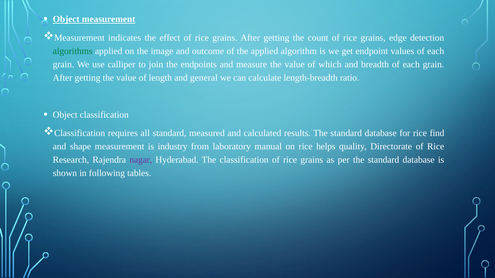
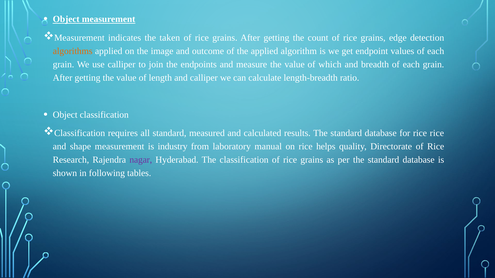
effect: effect -> taken (170, 38)
algorithms colour: green -> orange (73, 51)
and general: general -> calliper (204, 78)
rice find: find -> rice (437, 133)
